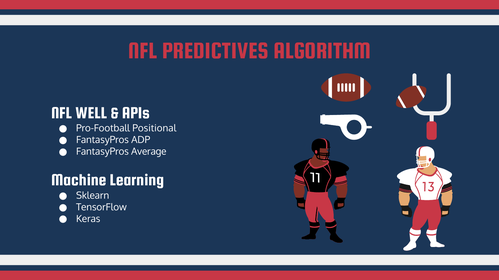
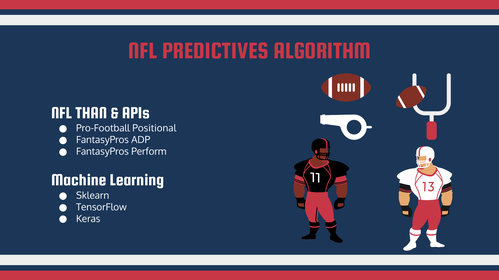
WELL: WELL -> THAN (91, 113)
Average: Average -> Perform (149, 152)
